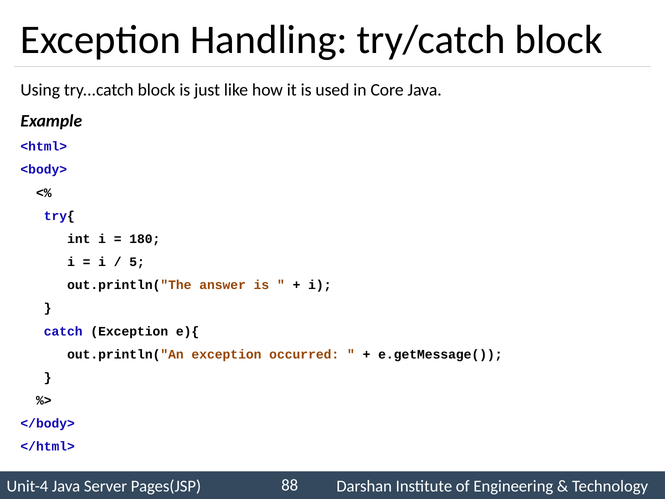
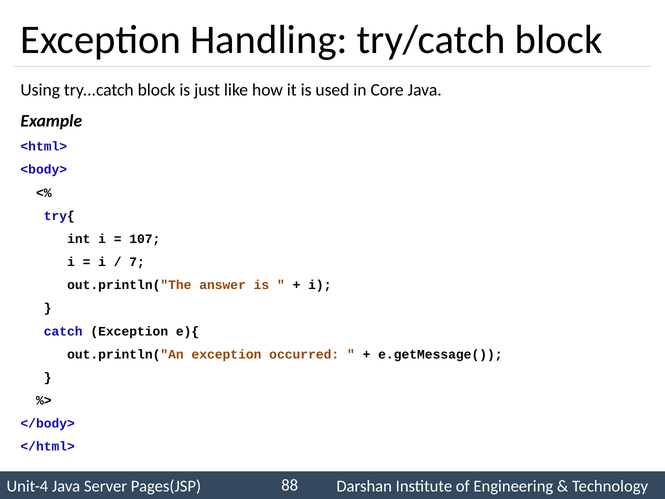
180: 180 -> 107 (145, 239)
5: 5 -> 7 (137, 262)
